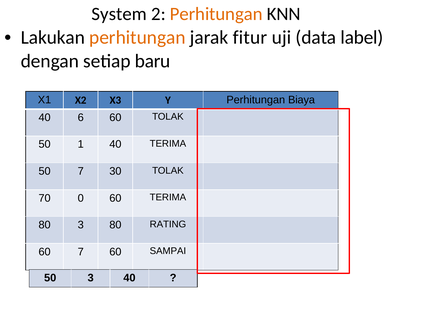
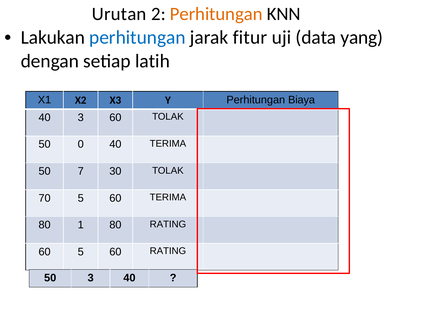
System: System -> Urutan (119, 14)
perhitungan colour: orange -> blue (137, 37)
label: label -> yang (362, 37)
baru: baru -> latih (152, 61)
40 6: 6 -> 3 (81, 118)
1: 1 -> 0 (81, 144)
70 0: 0 -> 5 (81, 198)
80 3: 3 -> 1 (81, 225)
60 7: 7 -> 5 (81, 252)
60 SAMPAI: SAMPAI -> RATING (168, 251)
